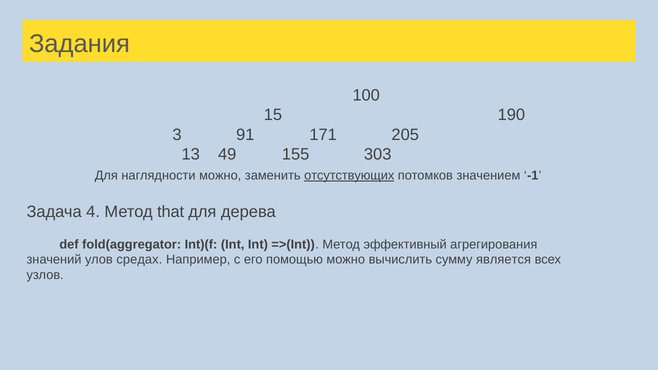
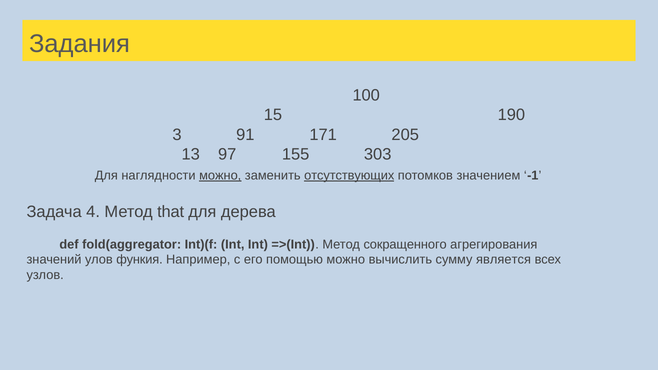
49: 49 -> 97 (227, 154)
можно underline: none -> present (220, 175)
эффективный: эффективный -> сокращенного (405, 244)
средах: средах -> функия (139, 260)
